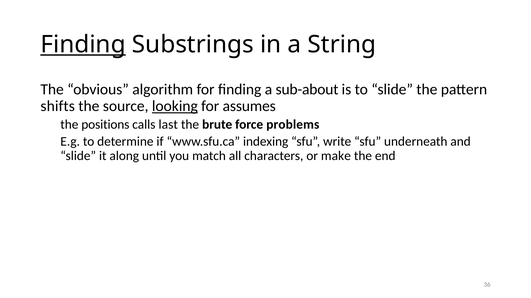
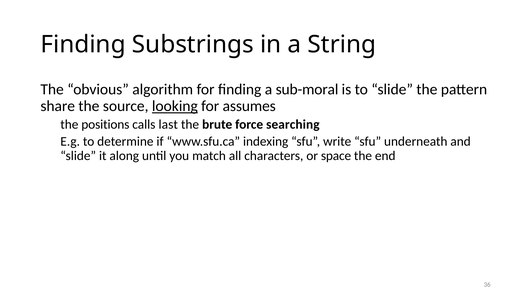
Finding underline: present -> none (83, 45)
sub-about: sub-about -> sub-moral (307, 90)
shifts: shifts -> share (58, 106)
problems: problems -> searching (293, 125)
make: make -> space (336, 156)
